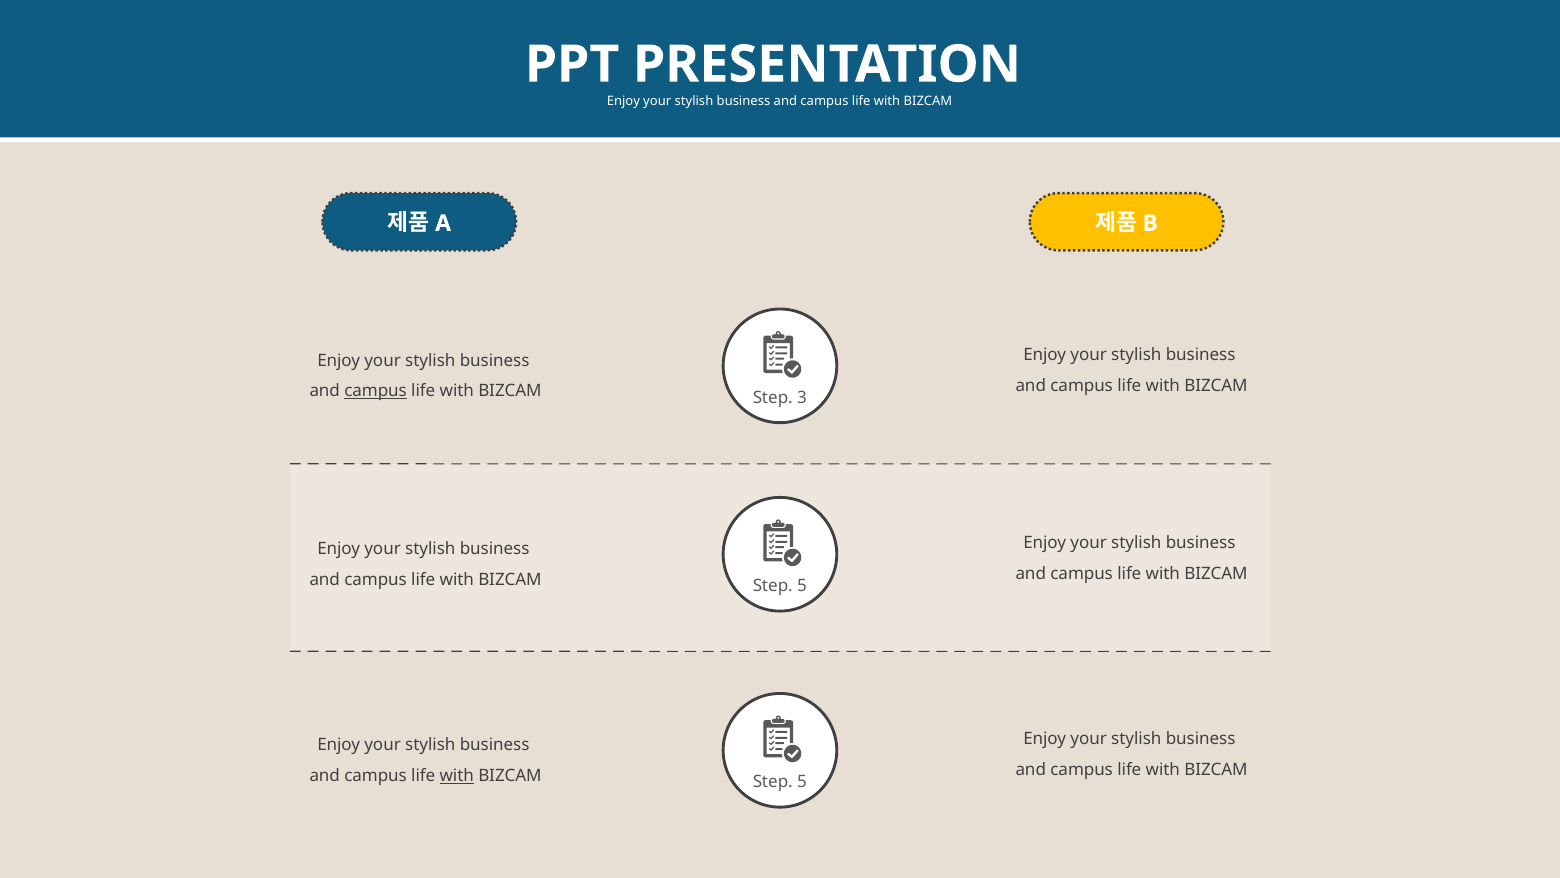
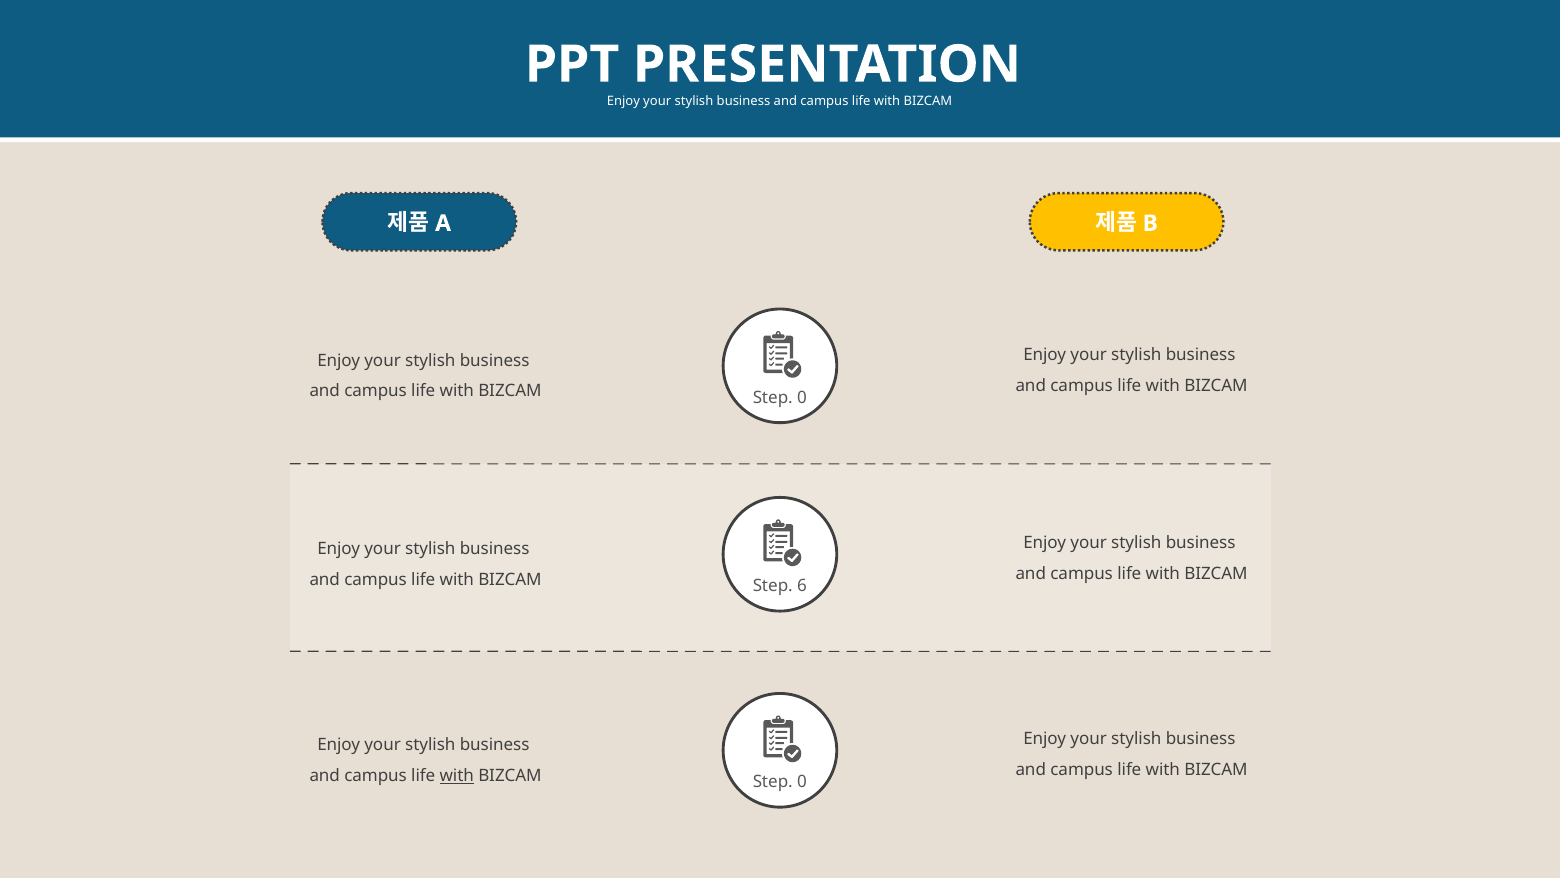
campus underline: present -> none (376, 391)
3: 3 -> 0 (802, 397)
5: 5 -> 6 (802, 586)
5: 5 -> 0 (802, 782)
